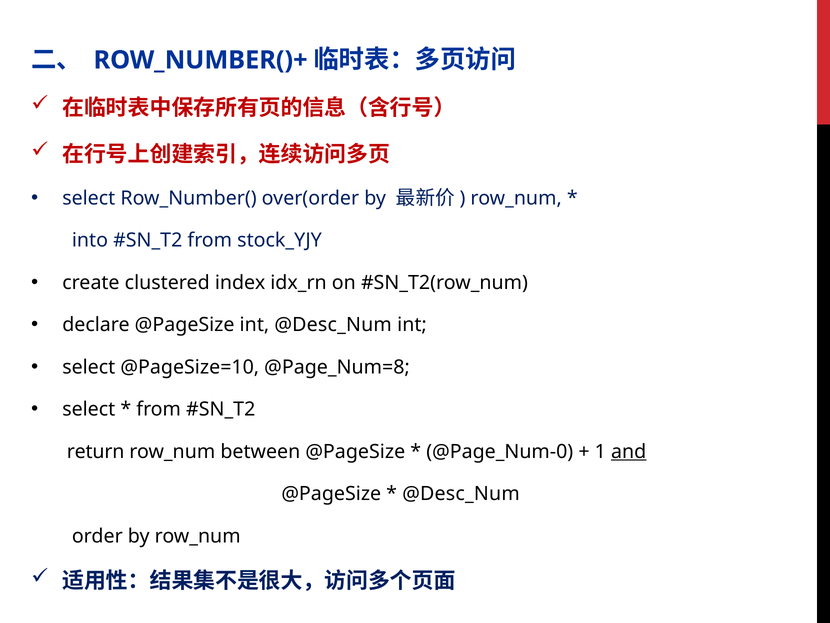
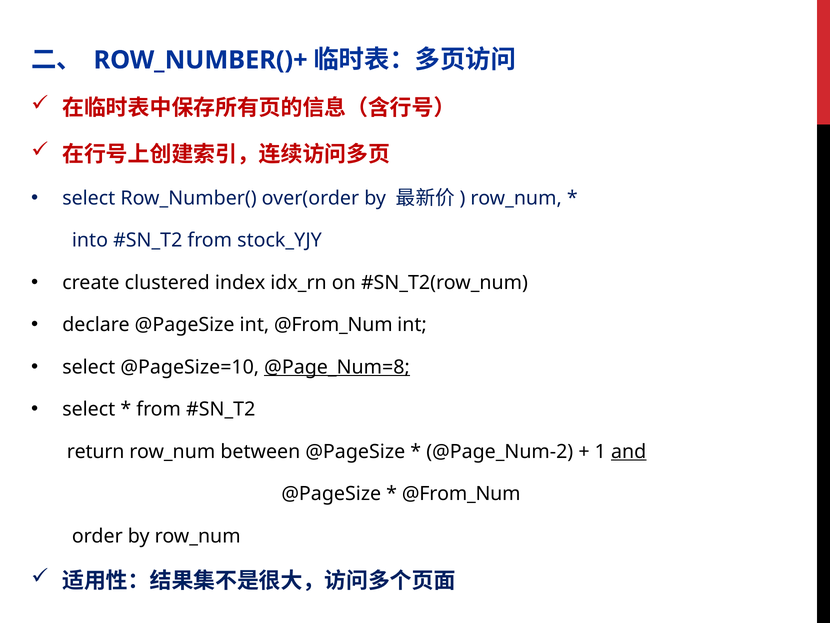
int @Desc_Num: @Desc_Num -> @From_Num (333, 325)
@Page_Num=8 underline: none -> present (337, 367)
@Page_Num-0: @Page_Num-0 -> @Page_Num-2 (500, 451)
@Desc_Num: @Desc_Num -> @From_Num (461, 493)
